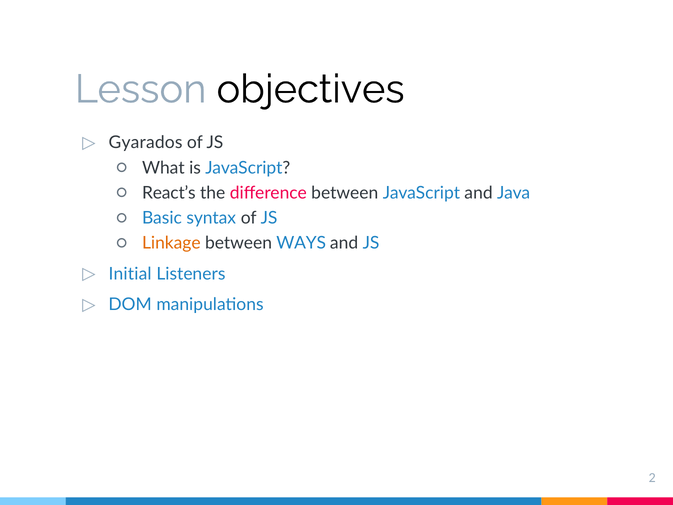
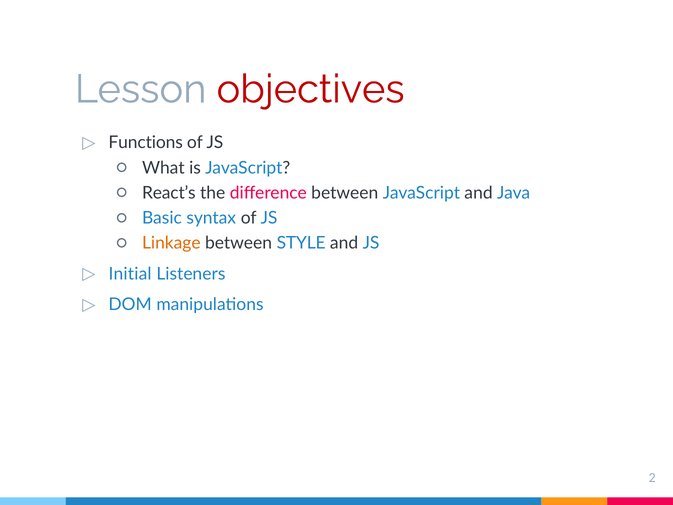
objectives colour: black -> red (311, 89)
Gyarados: Gyarados -> Functions (146, 143)
WAYS: WAYS -> STYLE (301, 243)
